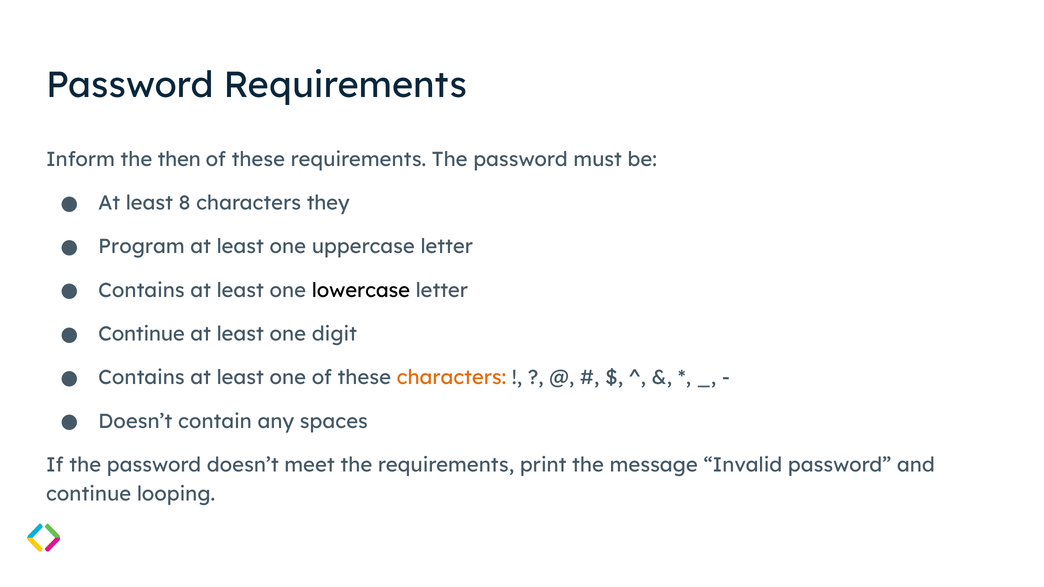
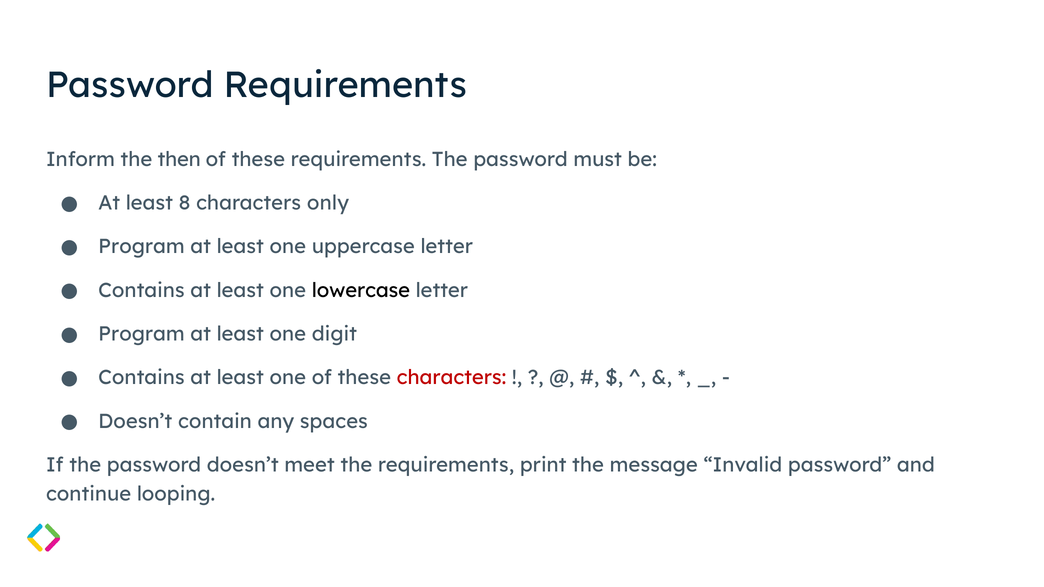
they: they -> only (328, 203)
Continue: Continue -> Program (141, 334)
characters colour: orange -> red (452, 378)
